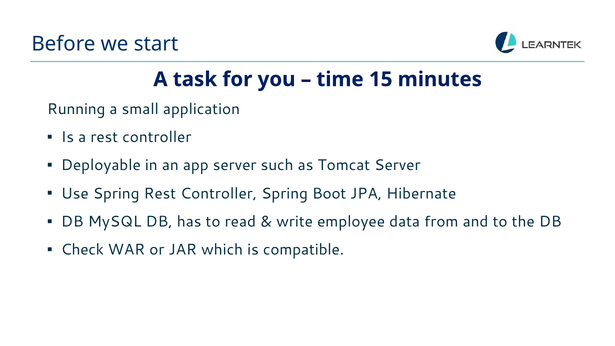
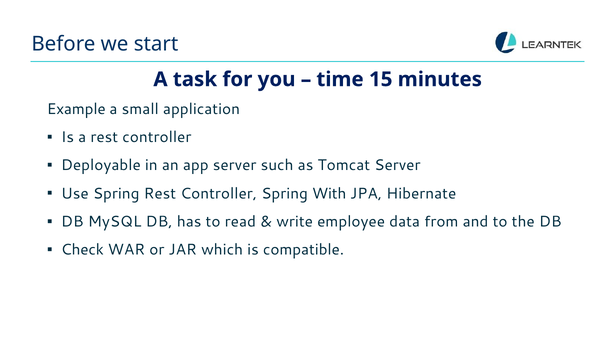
Running: Running -> Example (76, 109)
Boot: Boot -> With (329, 193)
